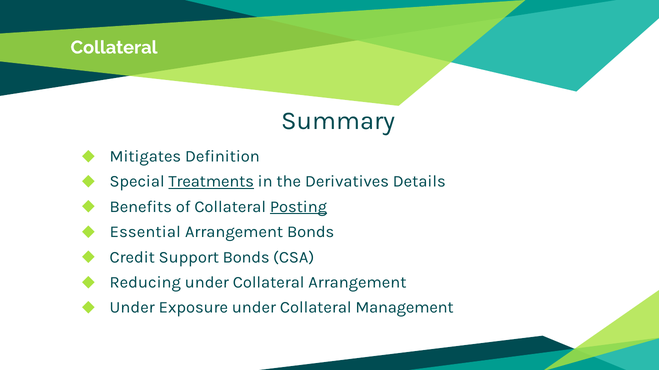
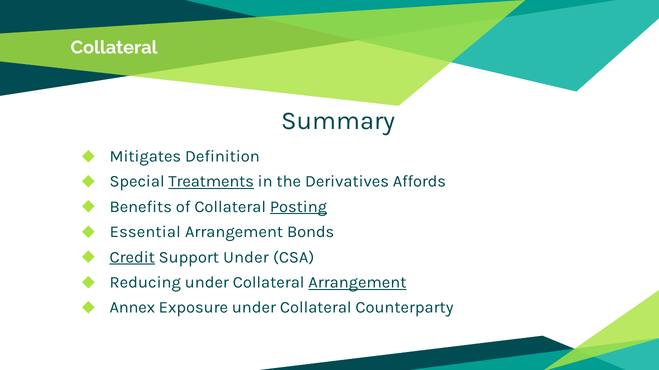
Details: Details -> Affords (419, 182)
Credit underline: none -> present (132, 258)
Support Bonds: Bonds -> Under (246, 258)
Arrangement underline: none -> present (357, 283)
Under: Under -> Annex (132, 308)
Management: Management -> Counterparty (404, 308)
